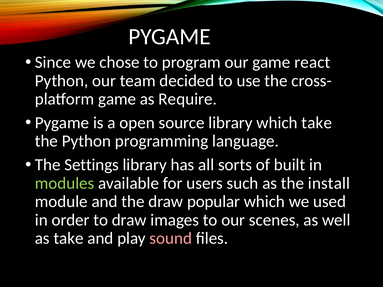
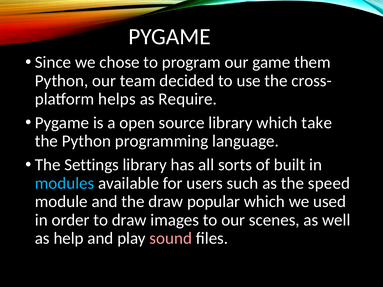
react: react -> them (312, 62)
game: game -> helps (117, 99)
modules colour: light green -> light blue (65, 183)
install: install -> speed (329, 183)
as take: take -> help (69, 239)
